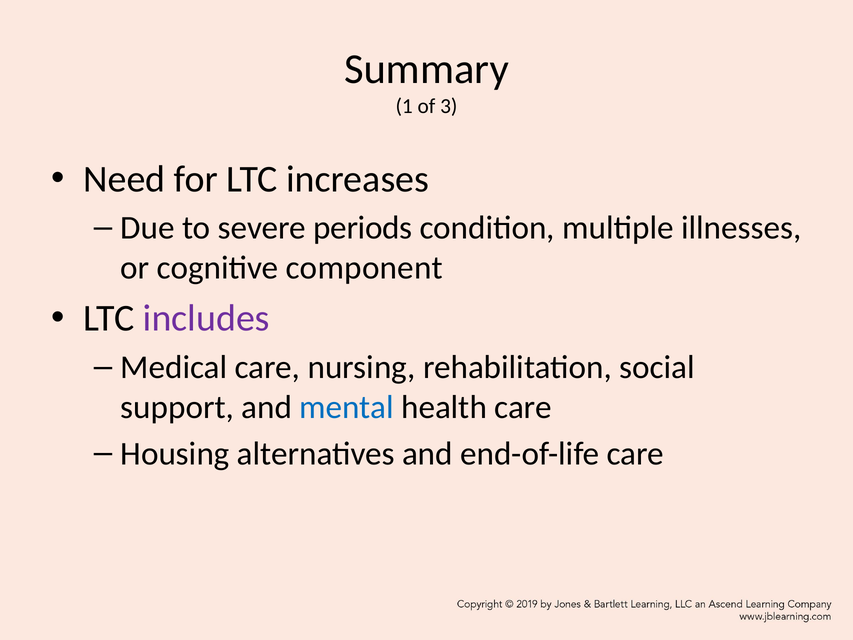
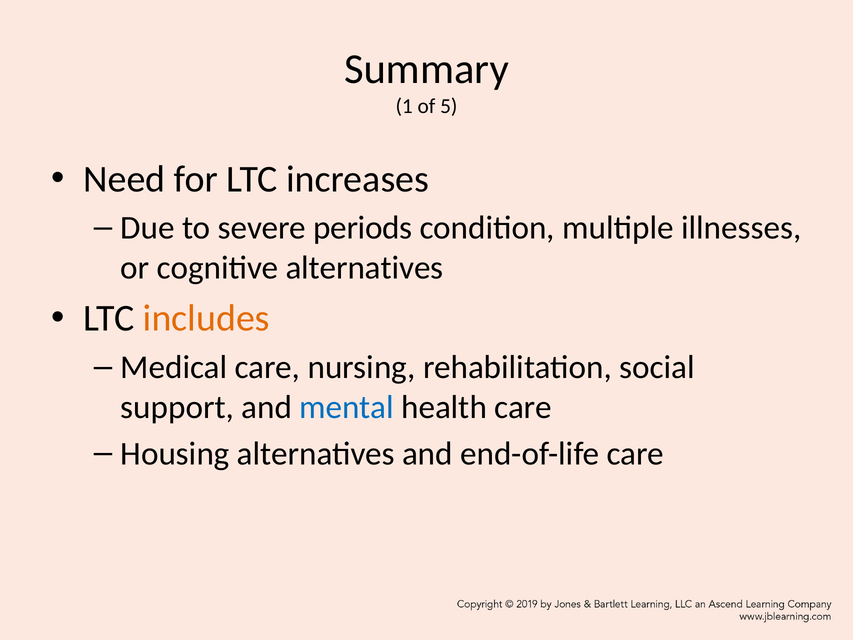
3: 3 -> 5 (449, 106)
cognitive component: component -> alternatives (365, 268)
includes colour: purple -> orange (206, 318)
